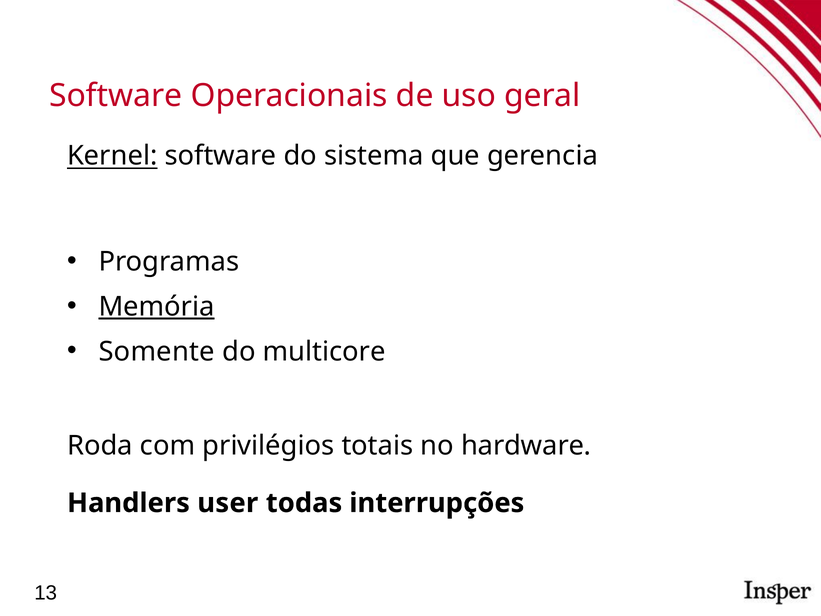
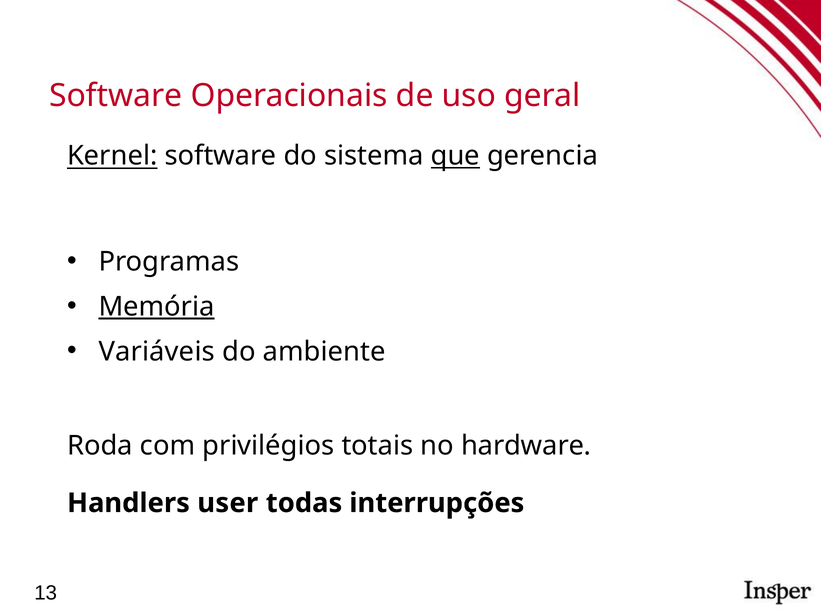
que underline: none -> present (455, 156)
Somente: Somente -> Variáveis (157, 351)
multicore: multicore -> ambiente (324, 351)
